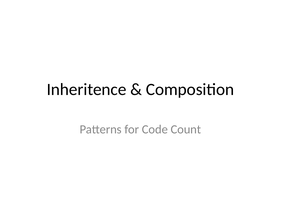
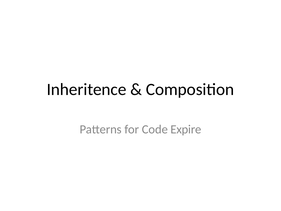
Count: Count -> Expire (186, 129)
